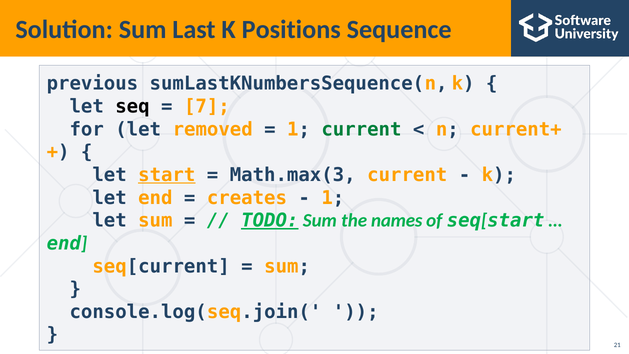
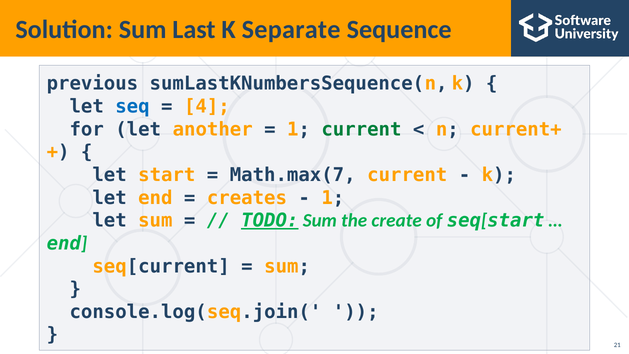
Positions: Positions -> Separate (291, 30)
seq colour: black -> blue (132, 106)
7: 7 -> 4 (207, 106)
removed: removed -> another (213, 129)
start underline: present -> none (167, 175)
Math.max(3: Math.max(3 -> Math.max(7 (293, 175)
names: names -> create (397, 221)
